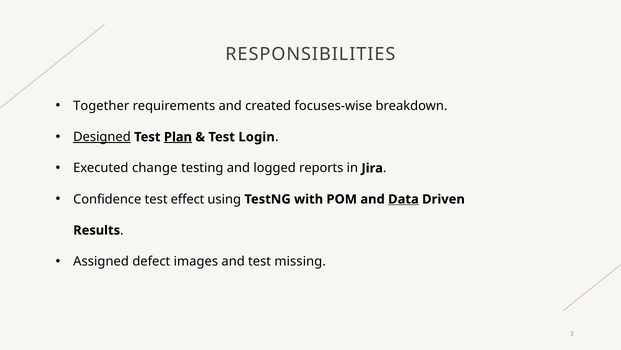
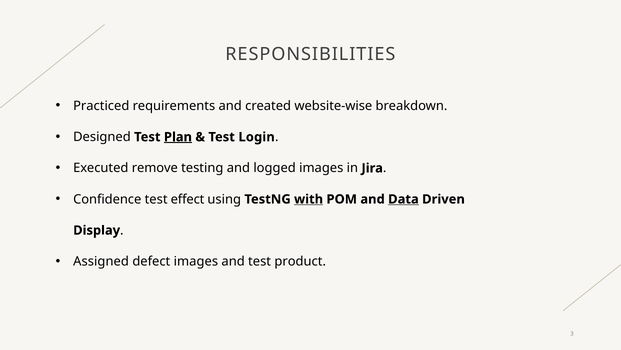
Together: Together -> Practiced (101, 106)
focuses-wise: focuses-wise -> website-wise (333, 106)
Designed underline: present -> none (102, 137)
change: change -> remove (155, 168)
logged reports: reports -> images (321, 168)
with underline: none -> present (309, 199)
Results: Results -> Display (97, 230)
missing: missing -> product (300, 261)
